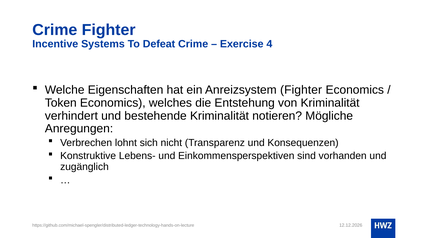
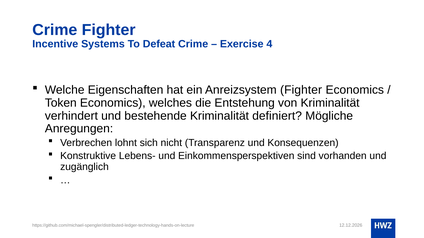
notieren: notieren -> definiert (277, 116)
